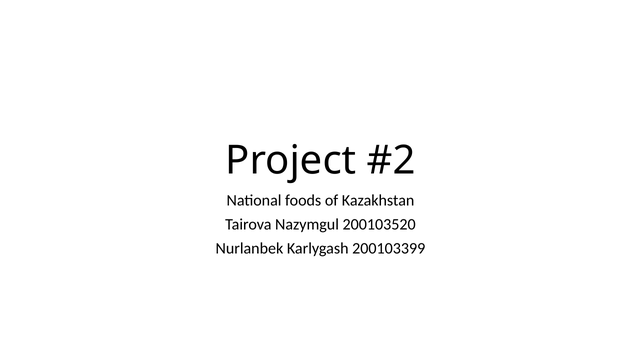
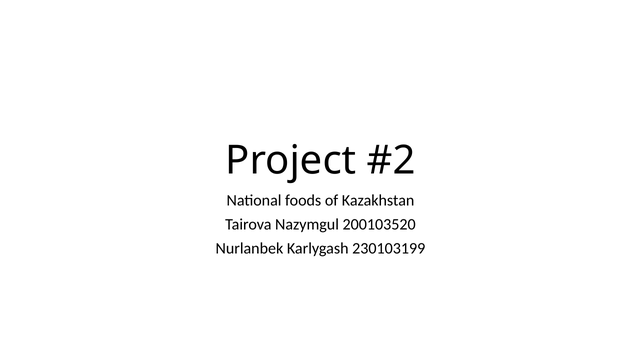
200103399: 200103399 -> 230103199 (389, 248)
